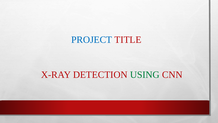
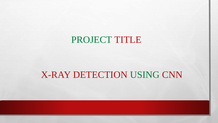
PROJECT colour: blue -> green (92, 40)
